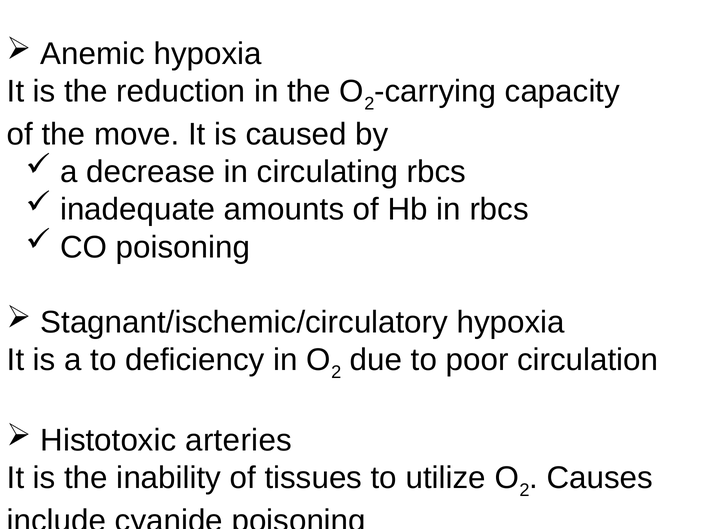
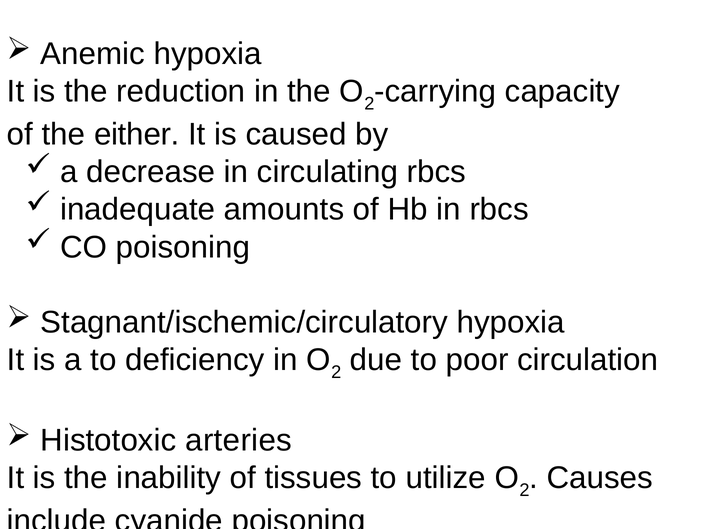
move: move -> either (137, 134)
